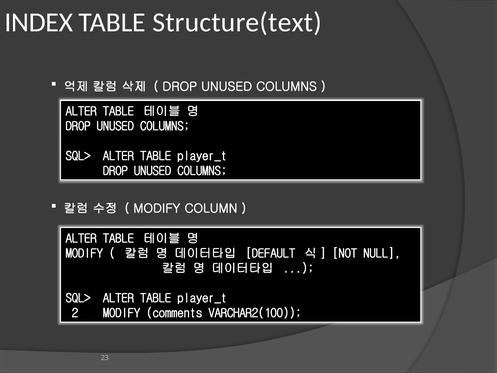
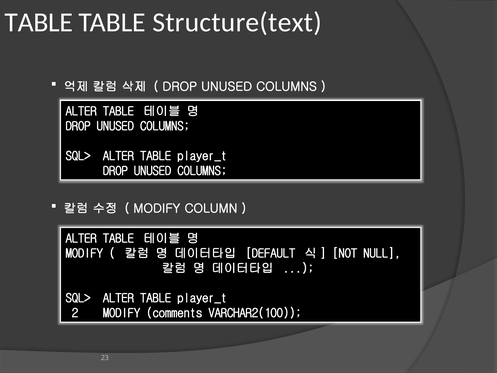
INDEX: INDEX -> TABLE (39, 22)
